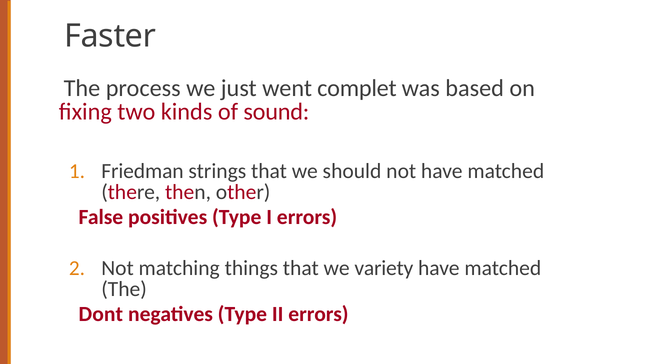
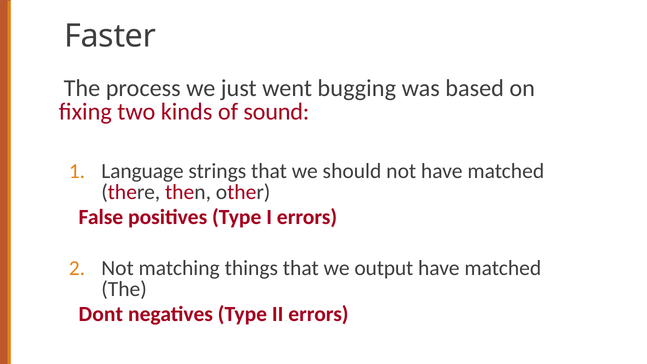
complet: complet -> bugging (357, 88)
Friedman: Friedman -> Language (142, 171)
variety: variety -> output (384, 268)
